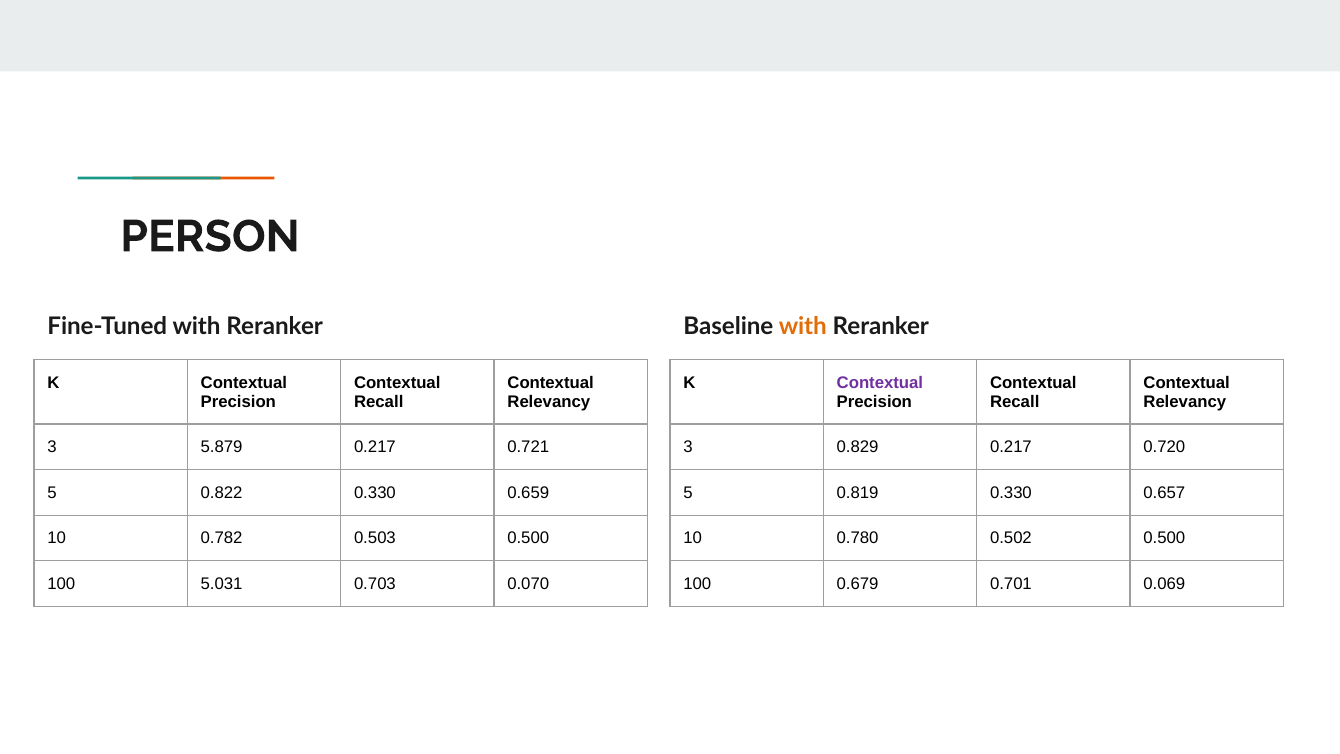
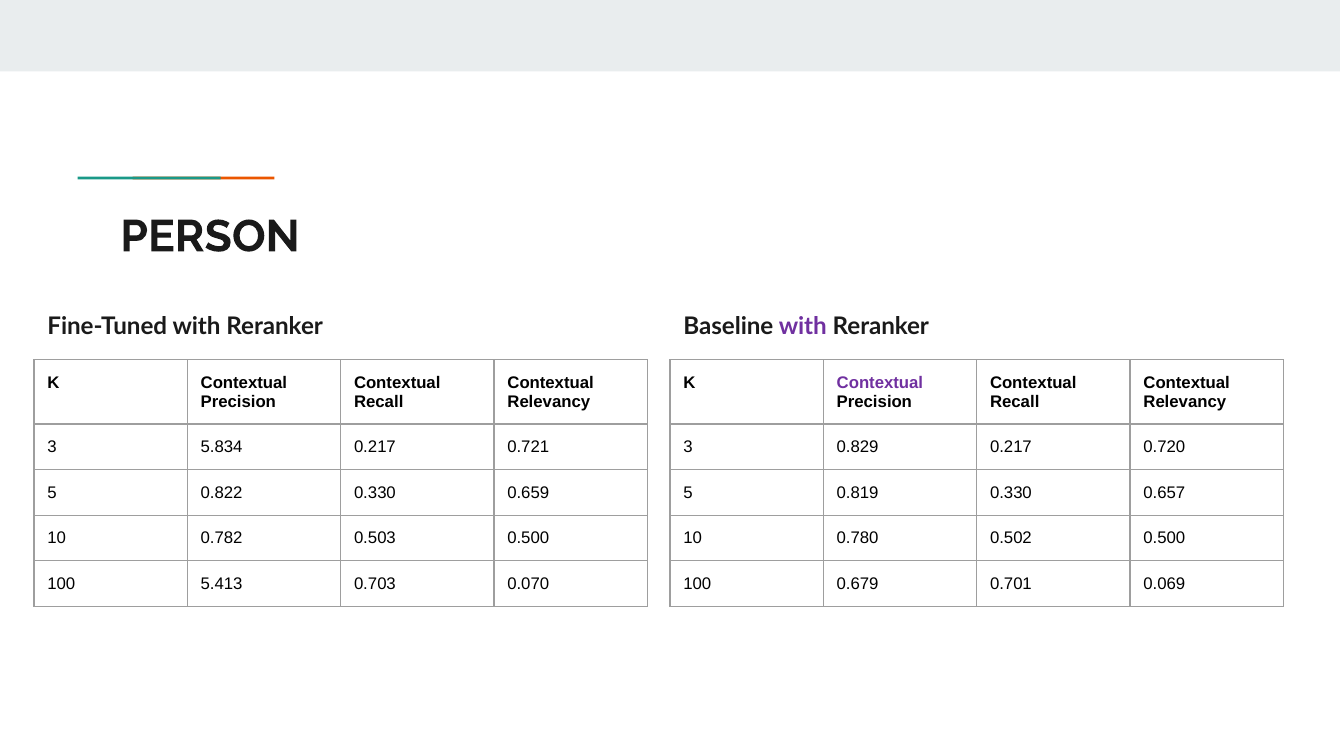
with colour: orange -> purple (803, 326)
5.879: 5.879 -> 5.834 (222, 447)
5.031: 5.031 -> 5.413 (222, 584)
